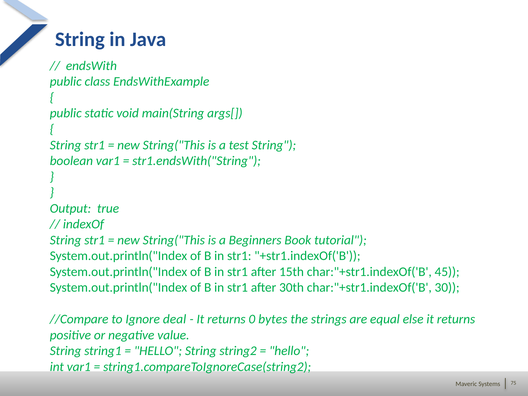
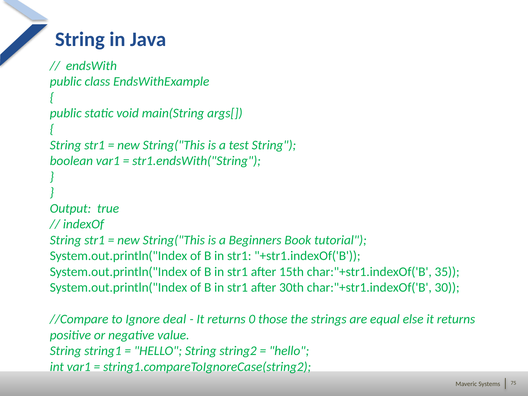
45: 45 -> 35 (447, 272)
bytes: bytes -> those (273, 319)
